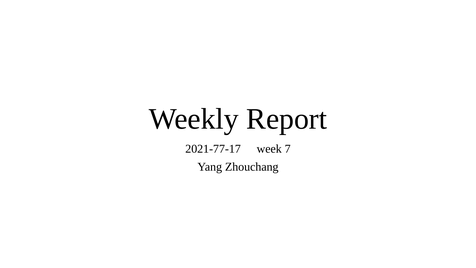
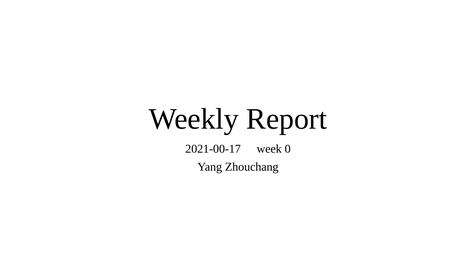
2021-77-17: 2021-77-17 -> 2021-00-17 (213, 149)
7: 7 -> 0 (288, 149)
